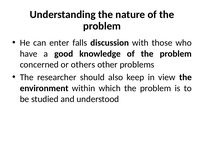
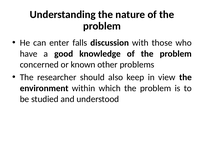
others: others -> known (83, 65)
